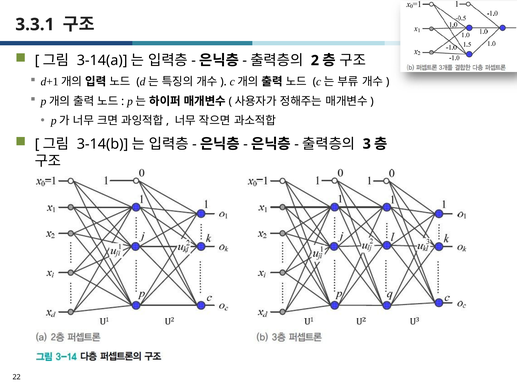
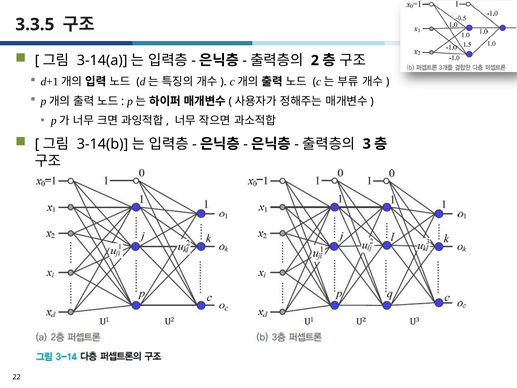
3.3.1: 3.3.1 -> 3.3.5 (35, 25)
